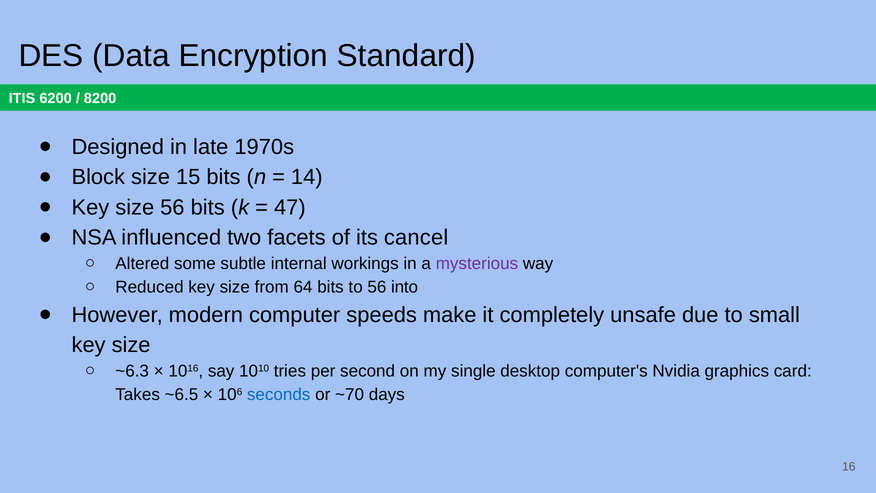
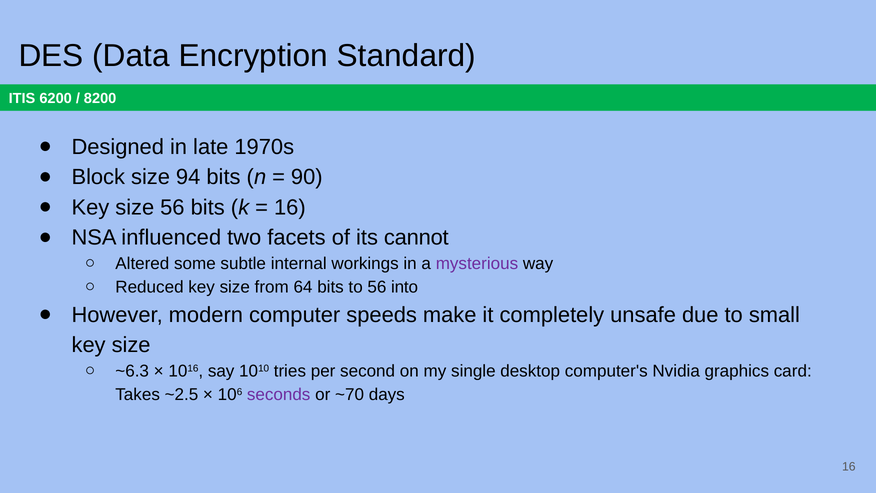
15: 15 -> 94 (188, 177)
14: 14 -> 90 (307, 177)
47: 47 -> 16 (290, 207)
cancel: cancel -> cannot (416, 237)
~6.5: ~6.5 -> ~2.5 (181, 395)
seconds colour: blue -> purple (279, 395)
